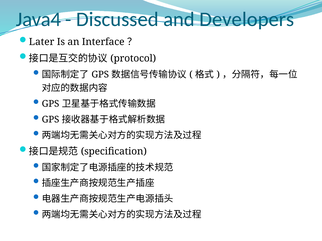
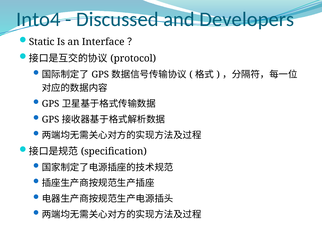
Java4: Java4 -> Into4 (38, 19)
Later: Later -> Static (42, 42)
